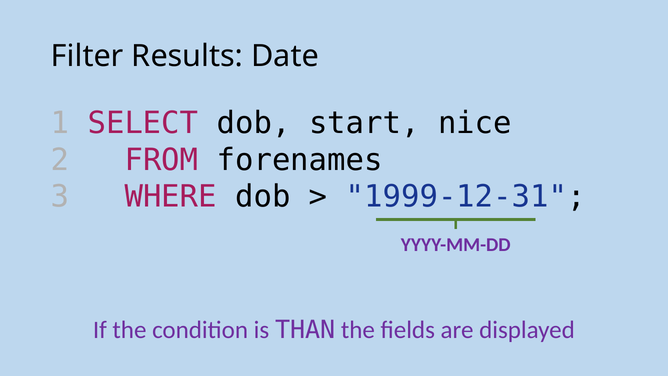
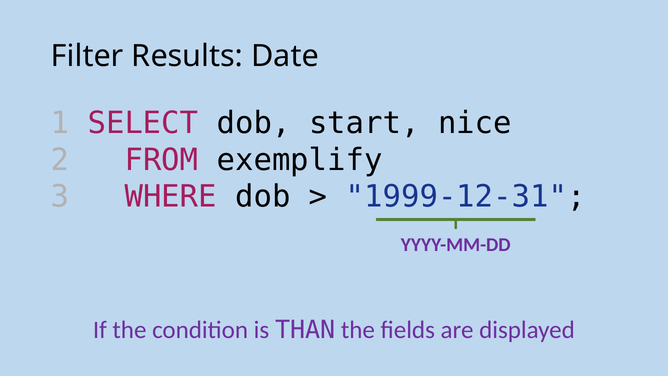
forenames: forenames -> exemplify (300, 160)
